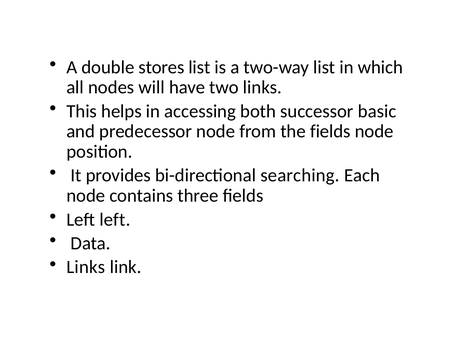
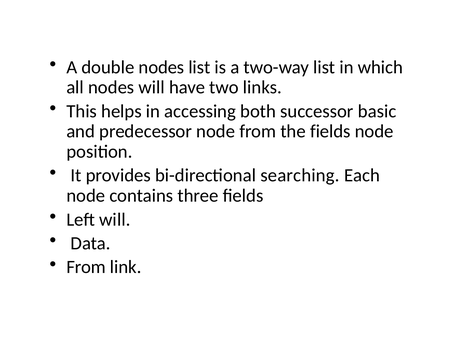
double stores: stores -> nodes (161, 67)
Left left: left -> will (115, 220)
Links: Links -> From (86, 268)
